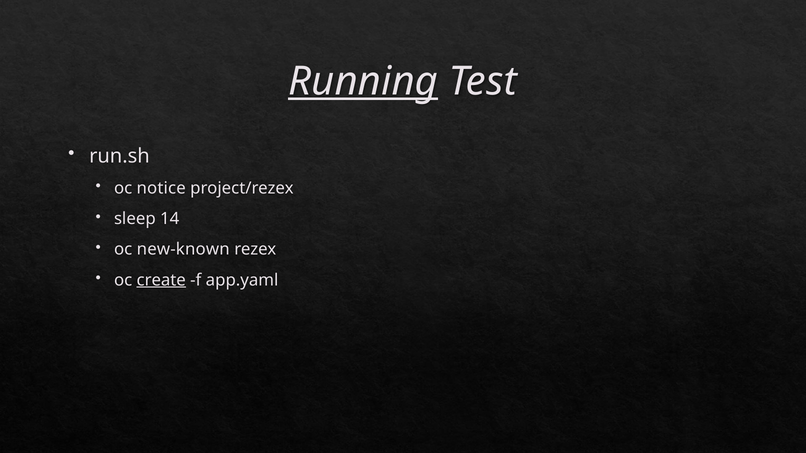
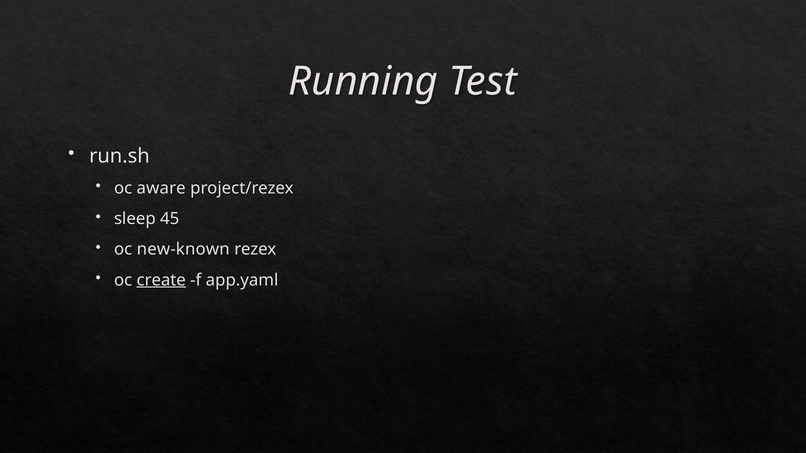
Running underline: present -> none (363, 82)
notice: notice -> aware (161, 189)
14: 14 -> 45 (170, 219)
